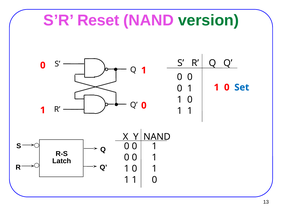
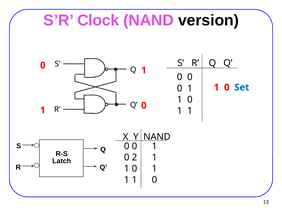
Reset: Reset -> Clock (98, 20)
version colour: green -> black (209, 20)
0: 0 -> 2 (134, 158)
